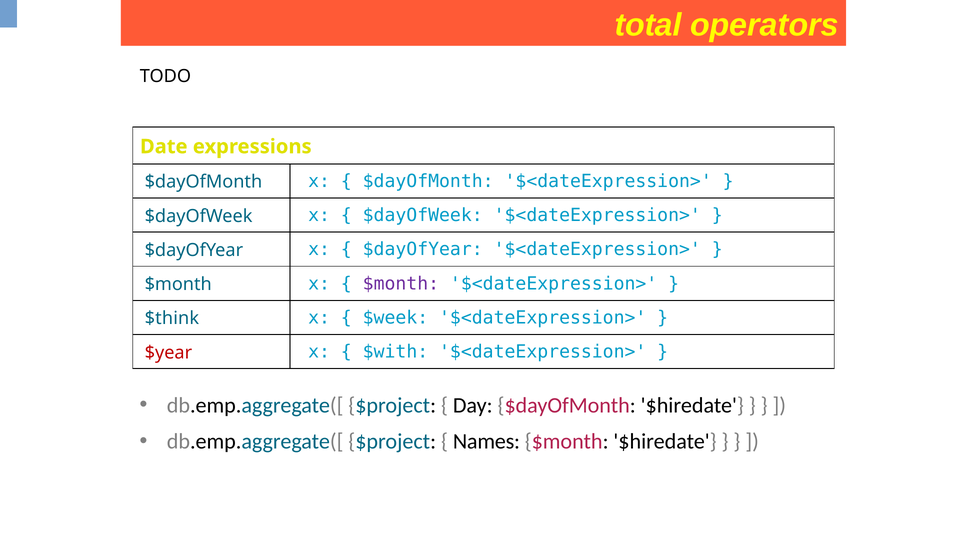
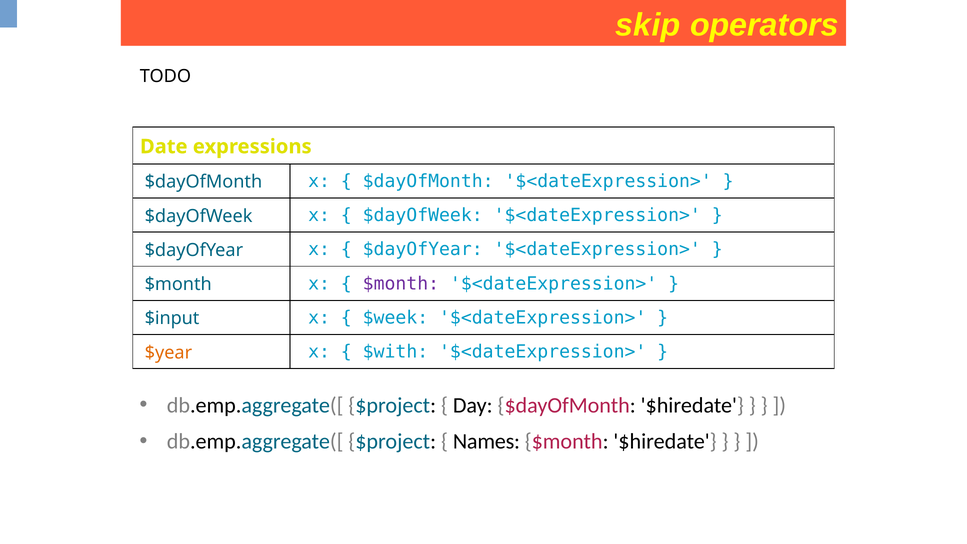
total: total -> skip (648, 25)
$think: $think -> $input (172, 318)
$year colour: red -> orange (168, 353)
